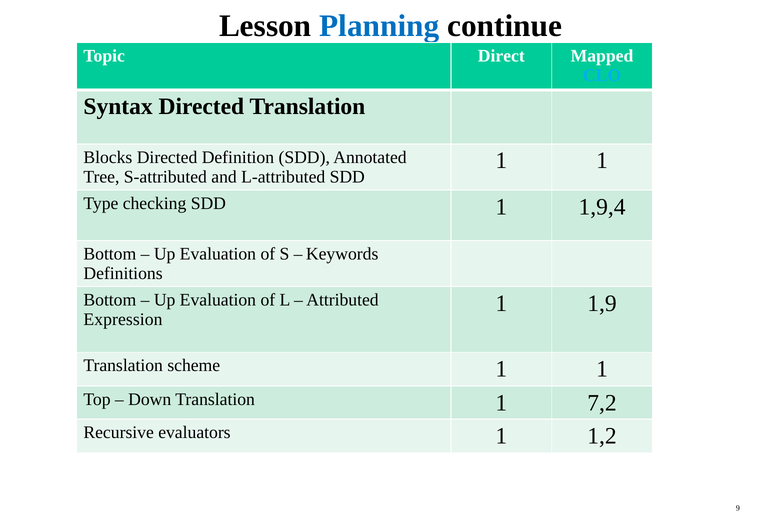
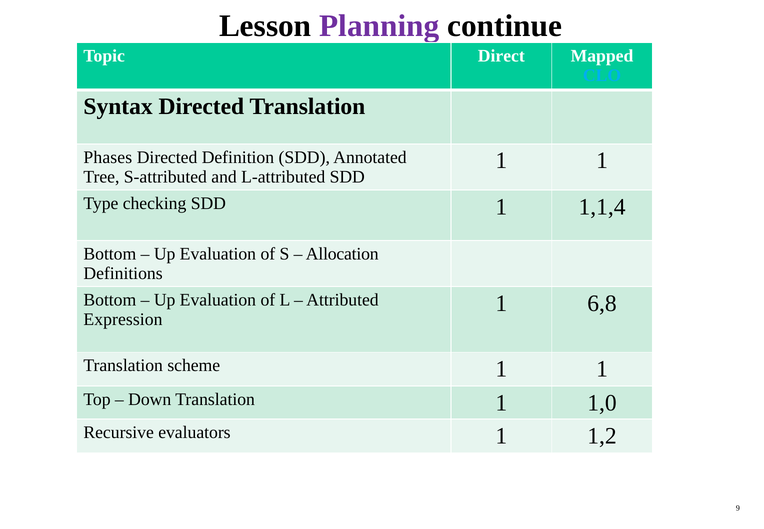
Planning colour: blue -> purple (379, 26)
Blocks: Blocks -> Phases (108, 157)
1,9,4: 1,9,4 -> 1,1,4 (602, 207)
Keywords: Keywords -> Allocation (342, 254)
1,9: 1,9 -> 6,8 (602, 303)
7,2: 7,2 -> 1,0 (602, 403)
